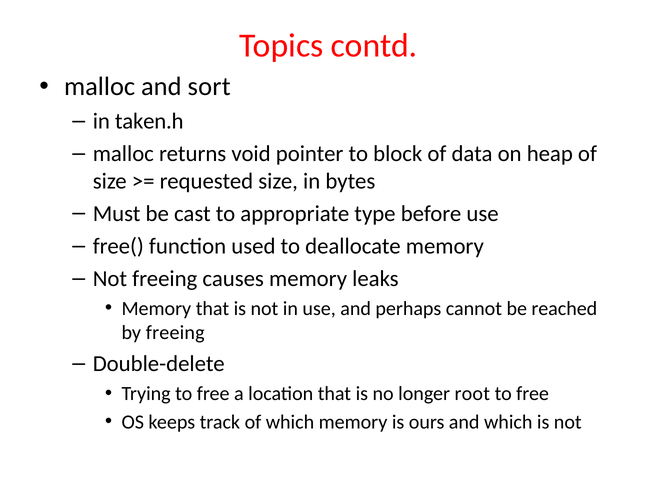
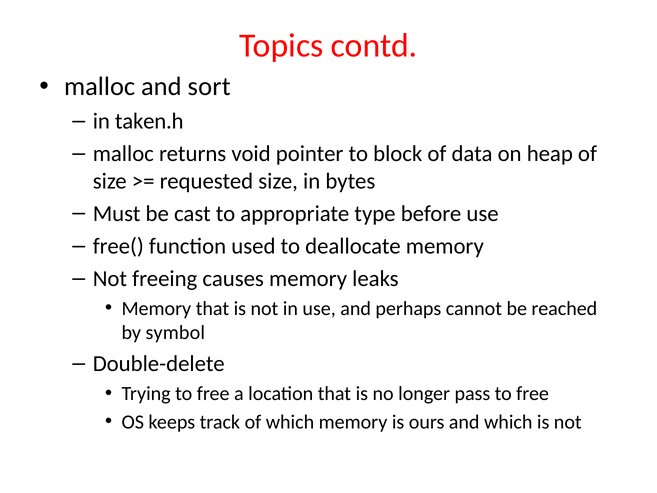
by freeing: freeing -> symbol (175, 332)
root: root -> pass (472, 393)
